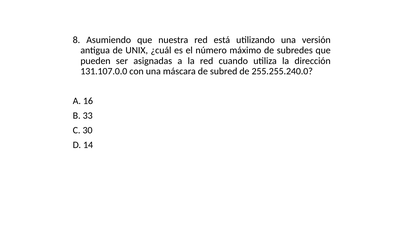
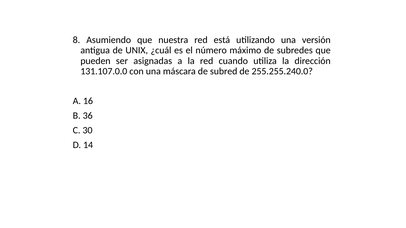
33: 33 -> 36 (88, 116)
